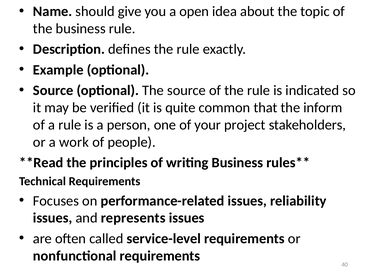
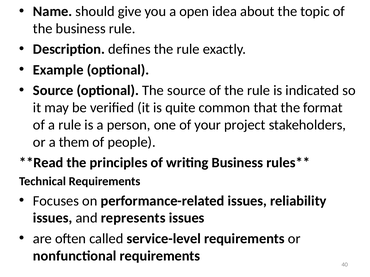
inform: inform -> format (323, 108)
work: work -> them (74, 142)
